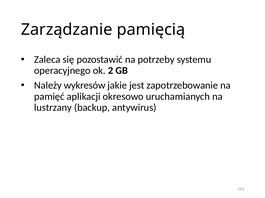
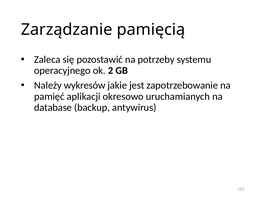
lustrzany: lustrzany -> database (53, 108)
